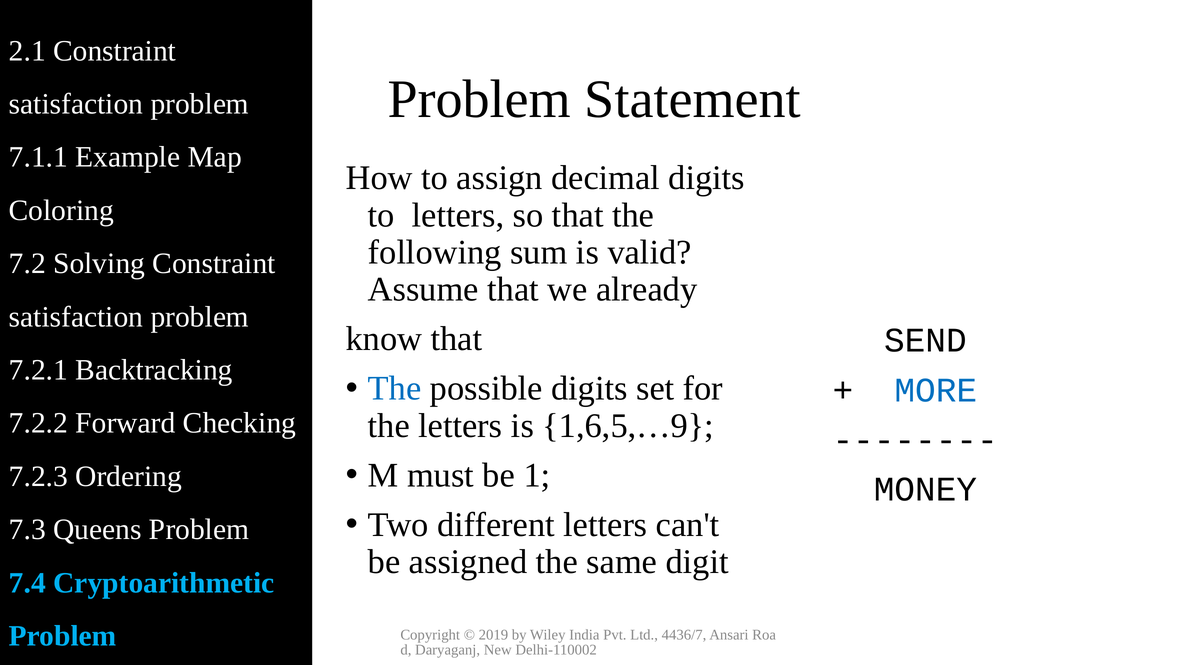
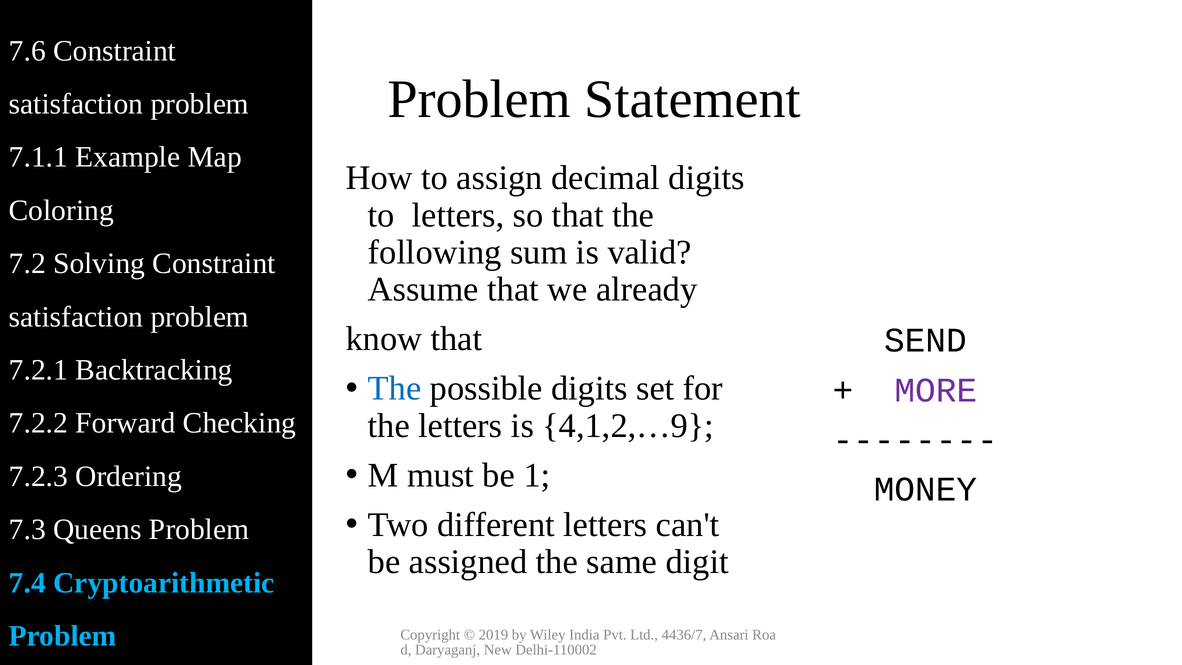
2.1: 2.1 -> 7.6 (27, 51)
MORE colour: blue -> purple (936, 390)
1,6,5,…9: 1,6,5,…9 -> 4,1,2,…9 (628, 426)
